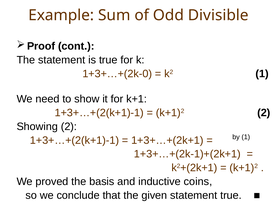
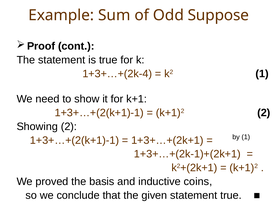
Divisible: Divisible -> Suppose (218, 15)
1+3+…+(2k-0: 1+3+…+(2k-0 -> 1+3+…+(2k-4 (117, 74)
